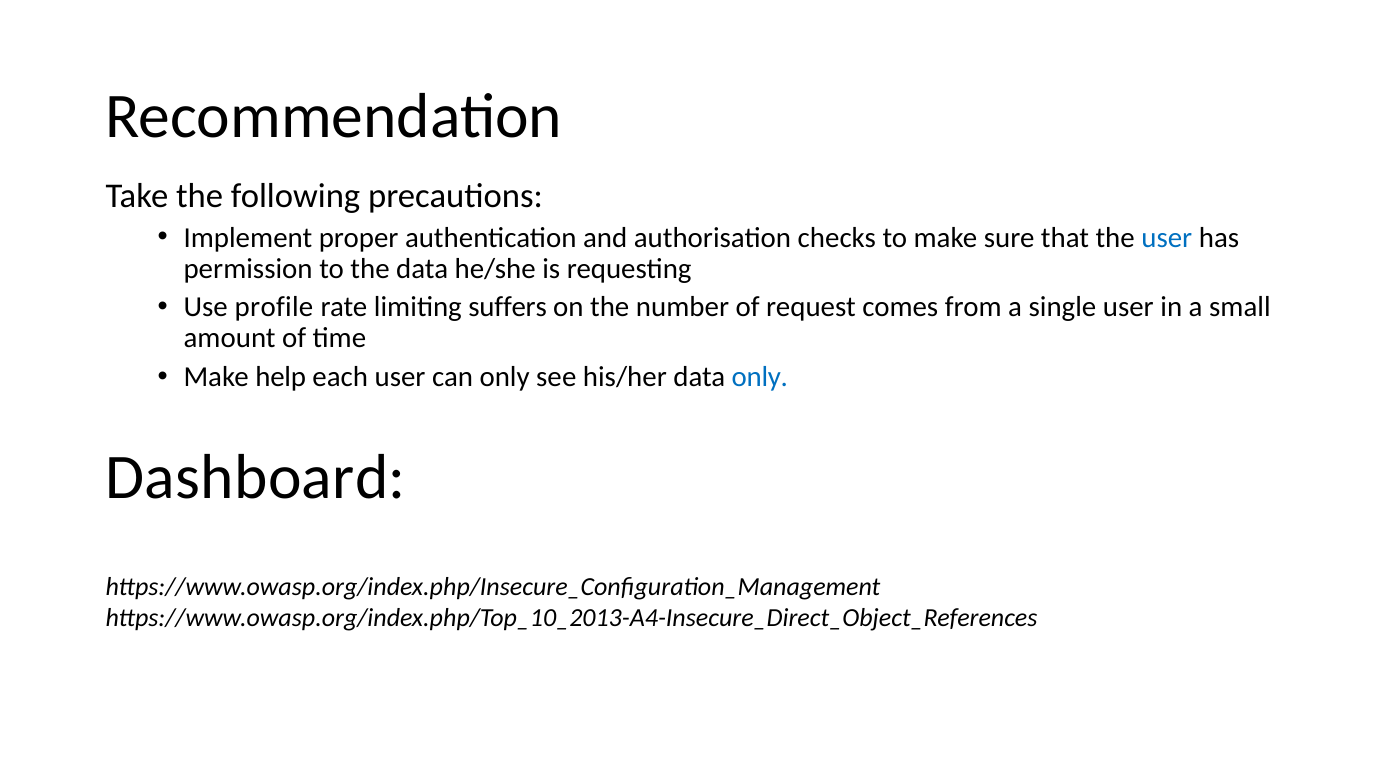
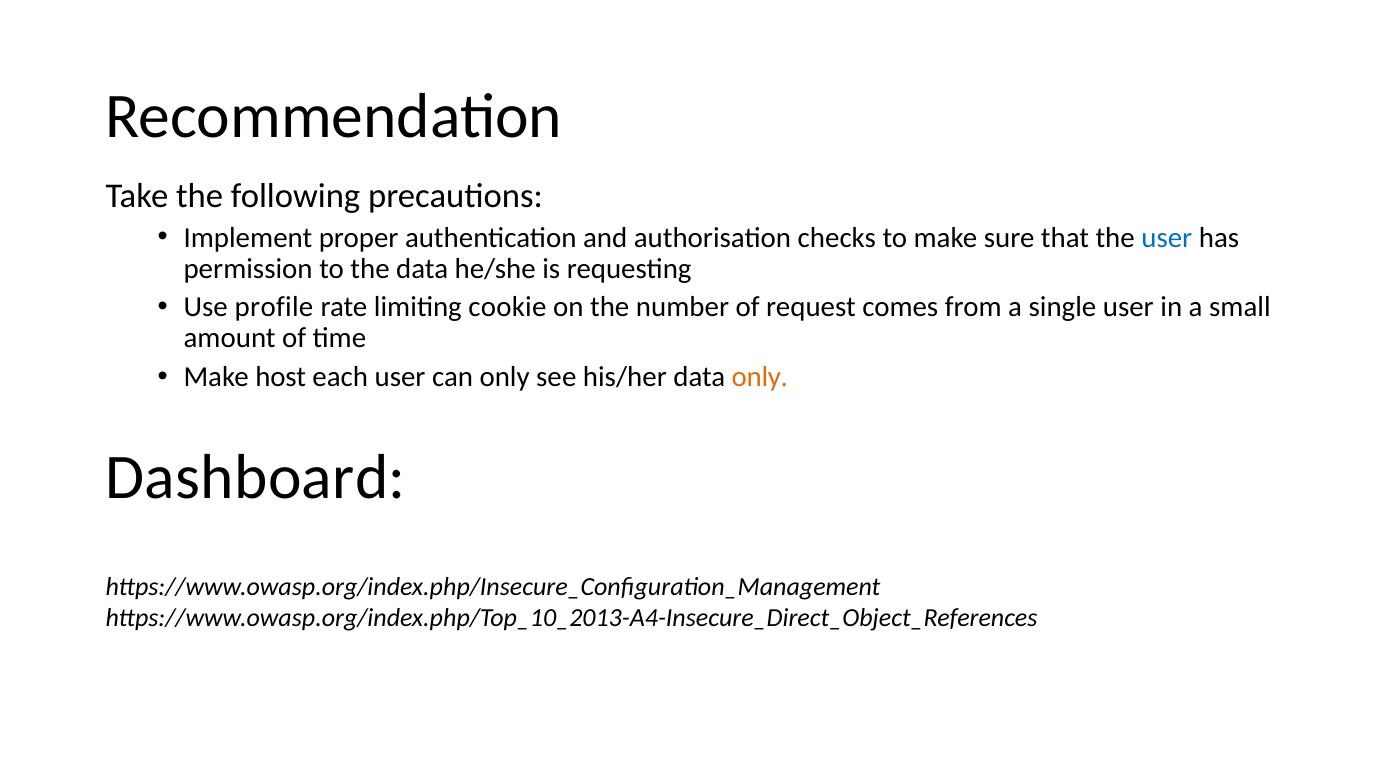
suffers: suffers -> cookie (507, 307)
help: help -> host (281, 377)
only colour: blue -> orange (760, 377)
